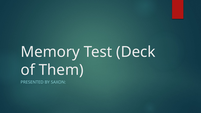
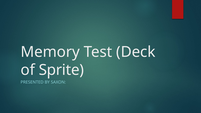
Them: Them -> Sprite (61, 70)
